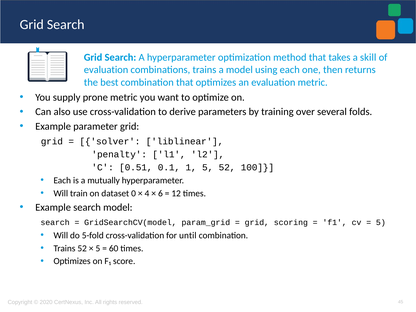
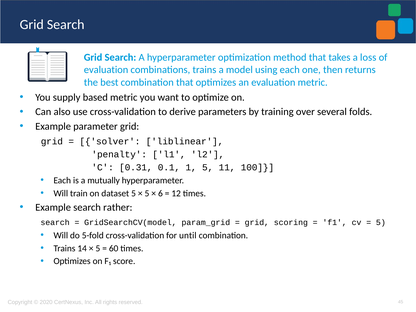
skill: skill -> loss (368, 57)
prone: prone -> based (95, 97)
0.51: 0.51 -> 0.31 (136, 167)
5 52: 52 -> 11 (227, 167)
dataset 0: 0 -> 5 (134, 193)
4: 4 -> 5 (147, 193)
search model: model -> rather (118, 207)
Trains 52: 52 -> 14 (82, 248)
